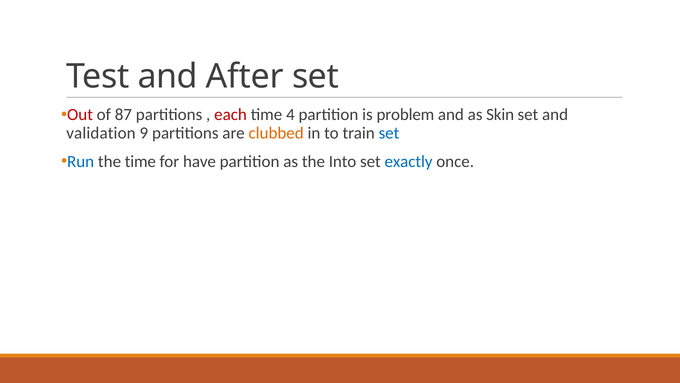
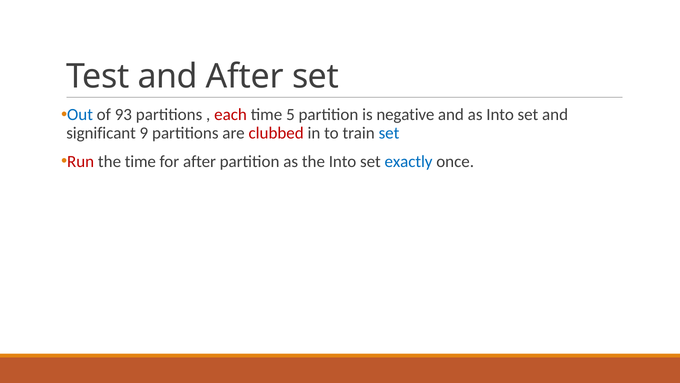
Out colour: red -> blue (80, 115)
87: 87 -> 93 (123, 115)
4: 4 -> 5 (290, 115)
problem: problem -> negative (405, 115)
as Skin: Skin -> Into (500, 115)
validation: validation -> significant (101, 133)
clubbed colour: orange -> red (276, 133)
Run colour: blue -> red (81, 161)
for have: have -> after (200, 161)
